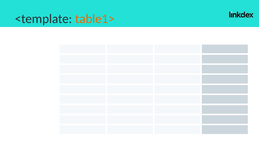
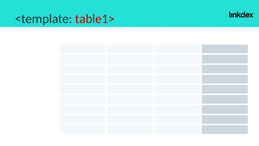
table1> colour: orange -> red (95, 19)
